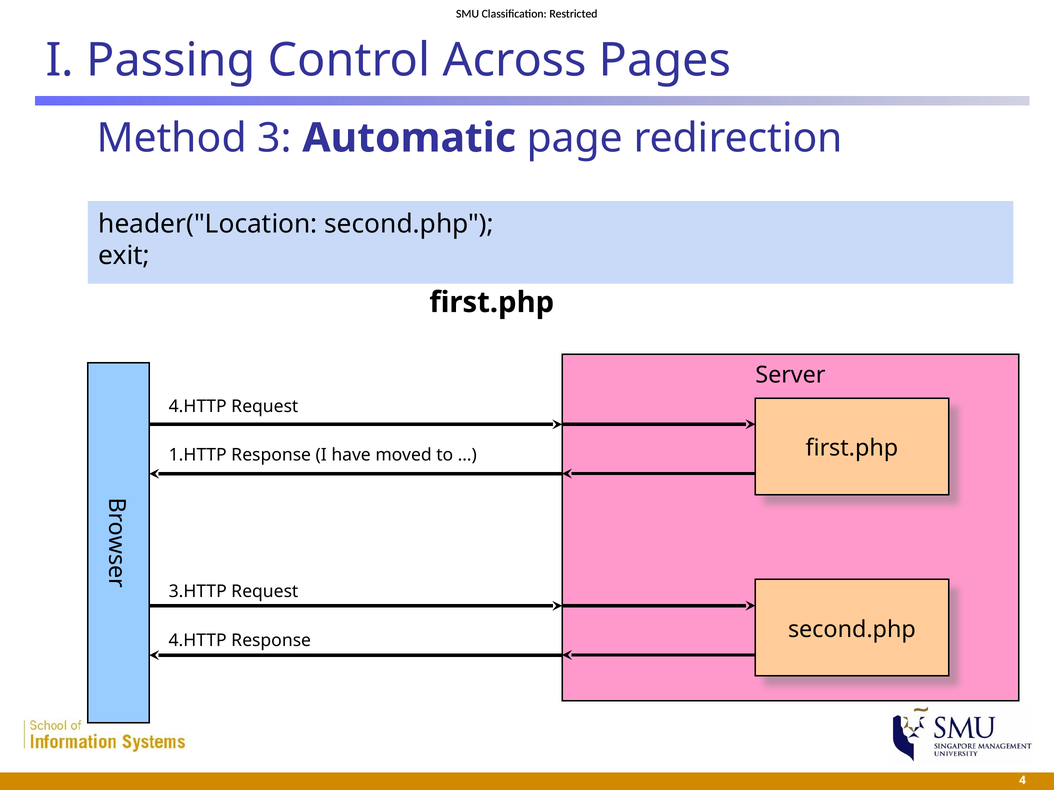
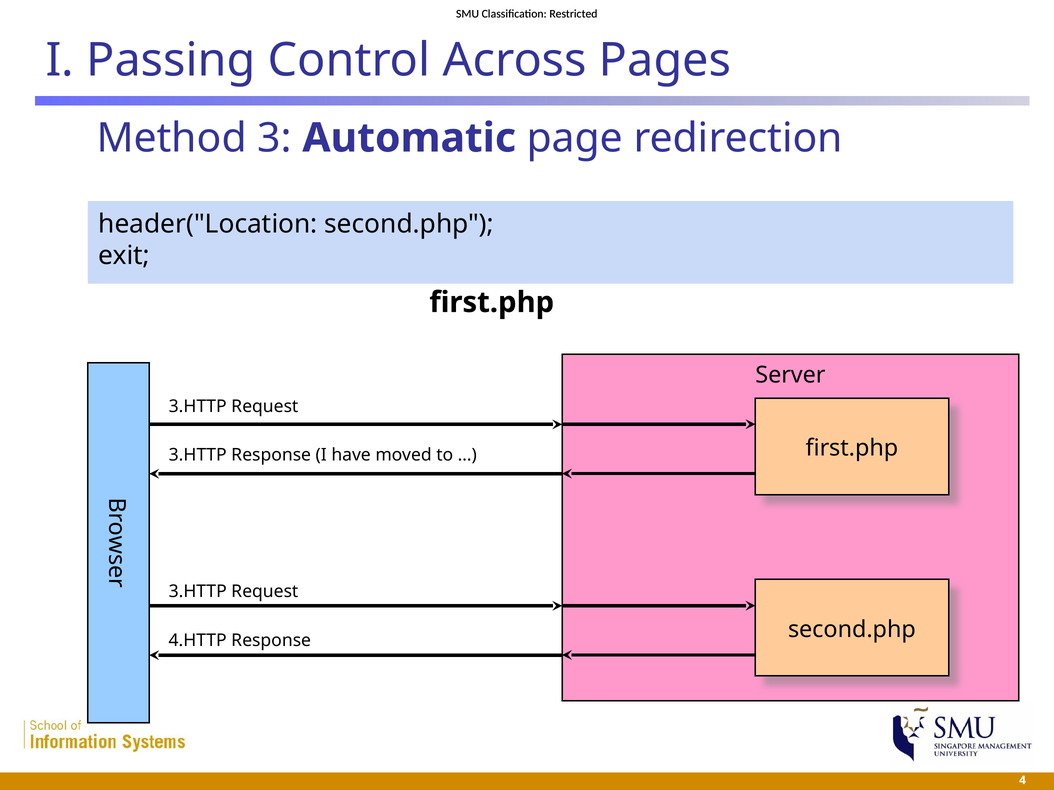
4.HTTP: 4.HTTP -> 3.HTTP (198, 407)
1.HTTP: 1.HTTP -> 3.HTTP (198, 455)
